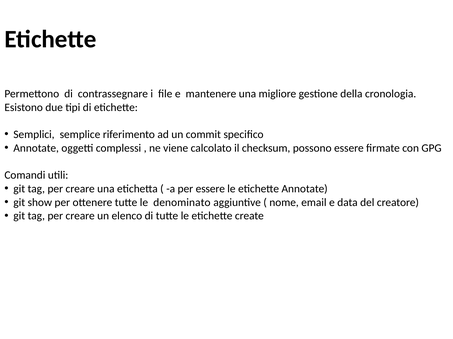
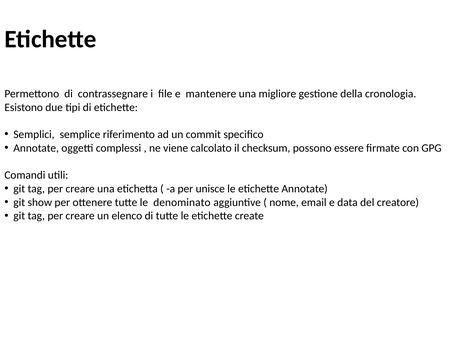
per essere: essere -> unisce (210, 189)
